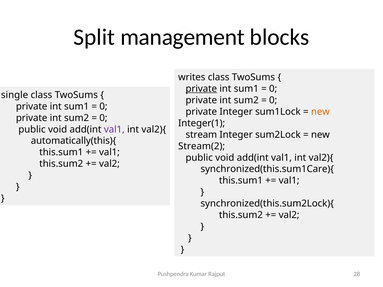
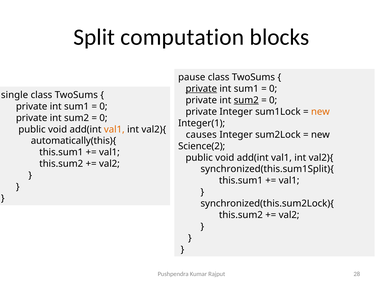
management: management -> computation (182, 37)
writes: writes -> pause (192, 77)
sum2 underline: none -> present (246, 100)
val1 colour: purple -> orange (114, 129)
stream: stream -> causes (201, 135)
Stream(2: Stream(2 -> Science(2 (202, 146)
synchronized(this.sum1Care){: synchronized(this.sum1Care){ -> synchronized(this.sum1Split){ (267, 169)
